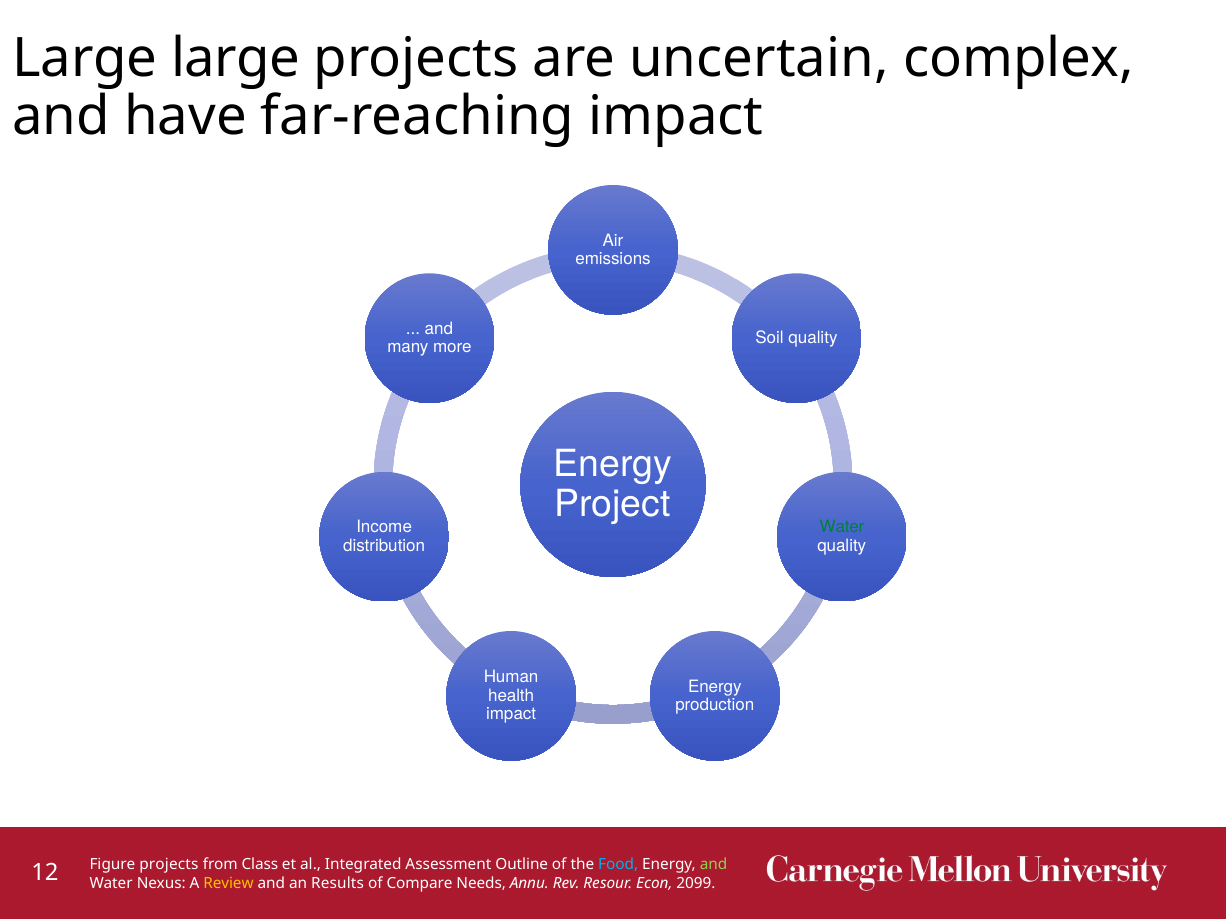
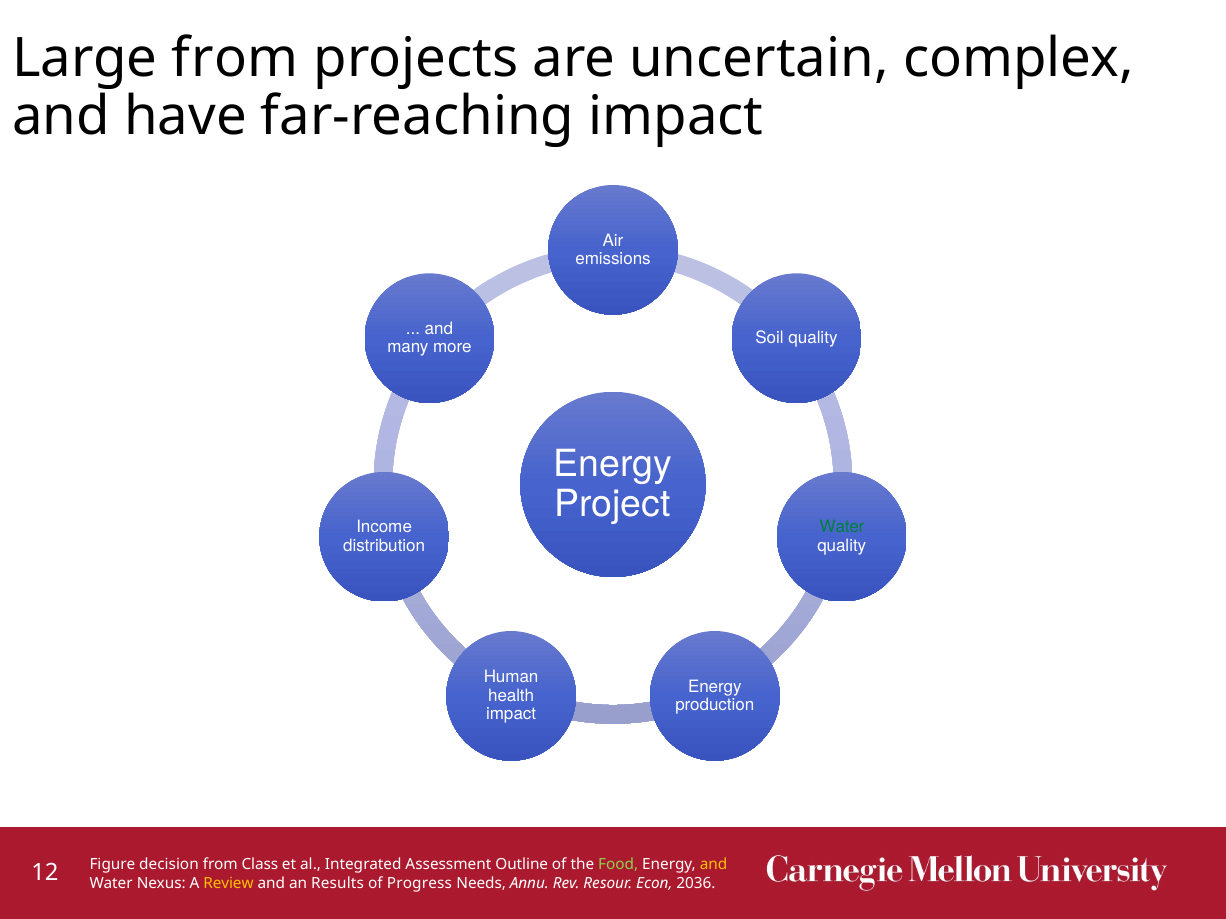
Large large: large -> from (235, 58)
Figure projects: projects -> decision (169, 865)
Food colour: light blue -> light green (618, 865)
and colour: light green -> yellow (714, 865)
Compare: Compare -> Progress (419, 884)
2099: 2099 -> 2036 (696, 884)
